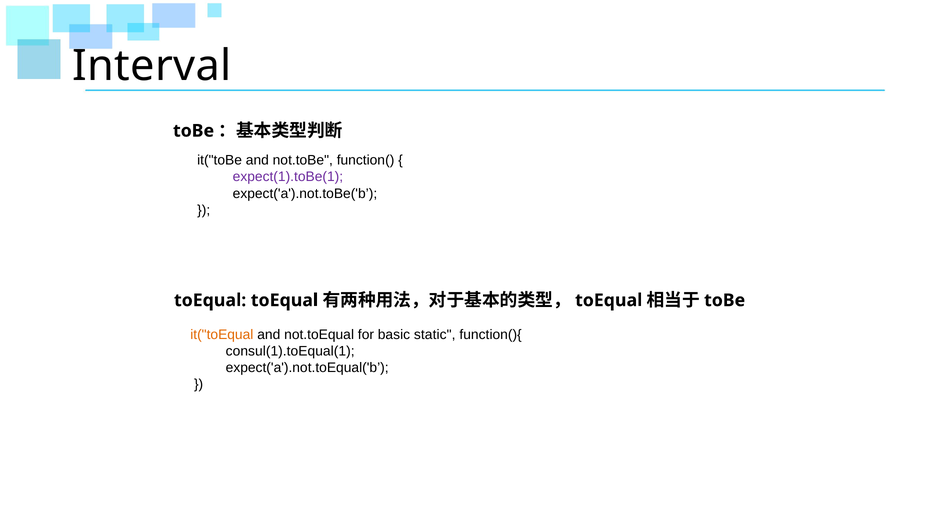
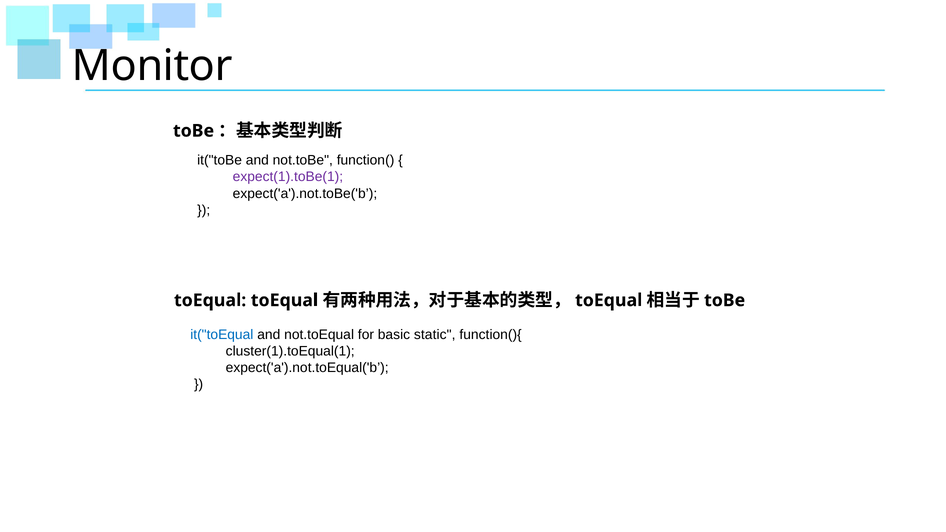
Interval: Interval -> Monitor (152, 66)
it("toEqual colour: orange -> blue (222, 335)
consul(1).toEqual(1: consul(1).toEqual(1 -> cluster(1).toEqual(1 (290, 351)
